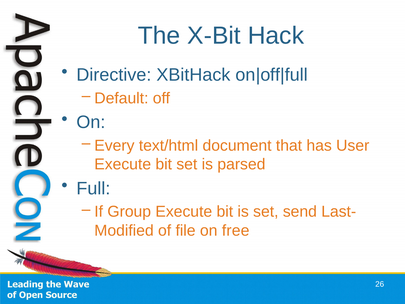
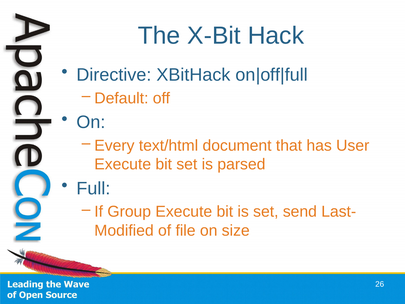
free: free -> size (236, 230)
